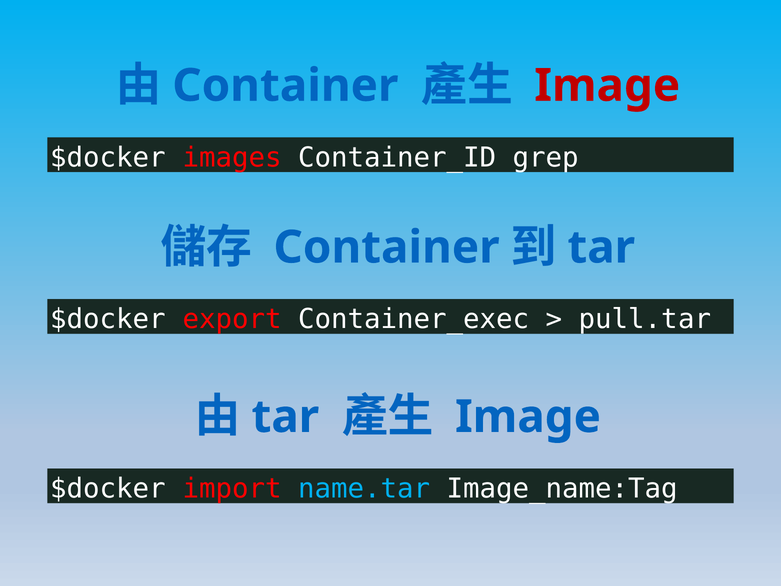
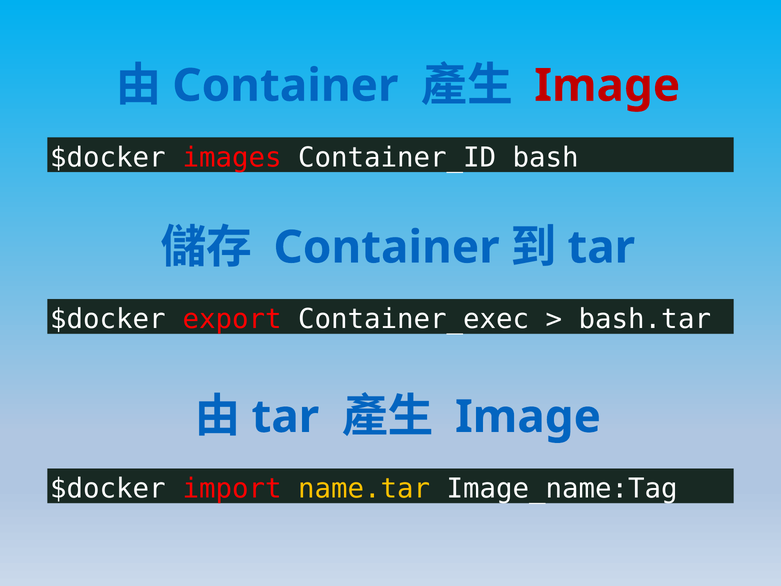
grep: grep -> bash (546, 157)
pull.tar: pull.tar -> bash.tar (645, 319)
name.tar colour: light blue -> yellow (364, 489)
